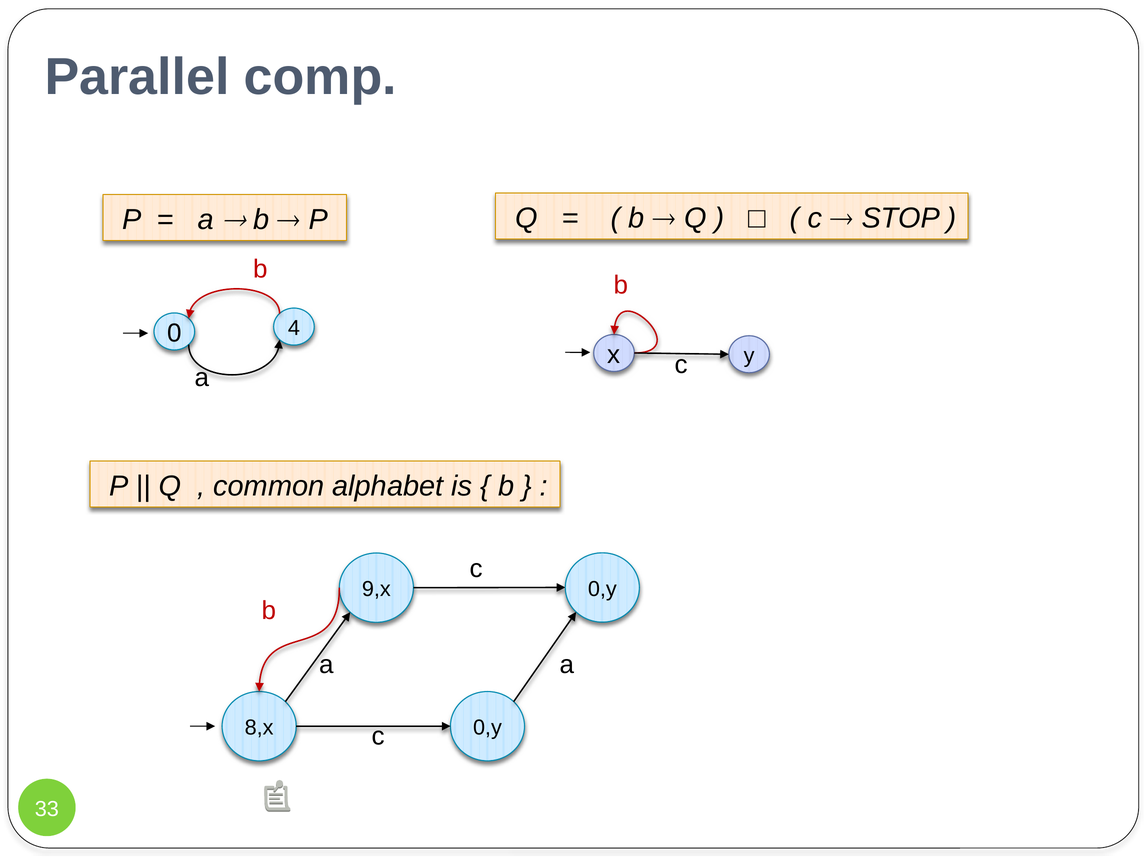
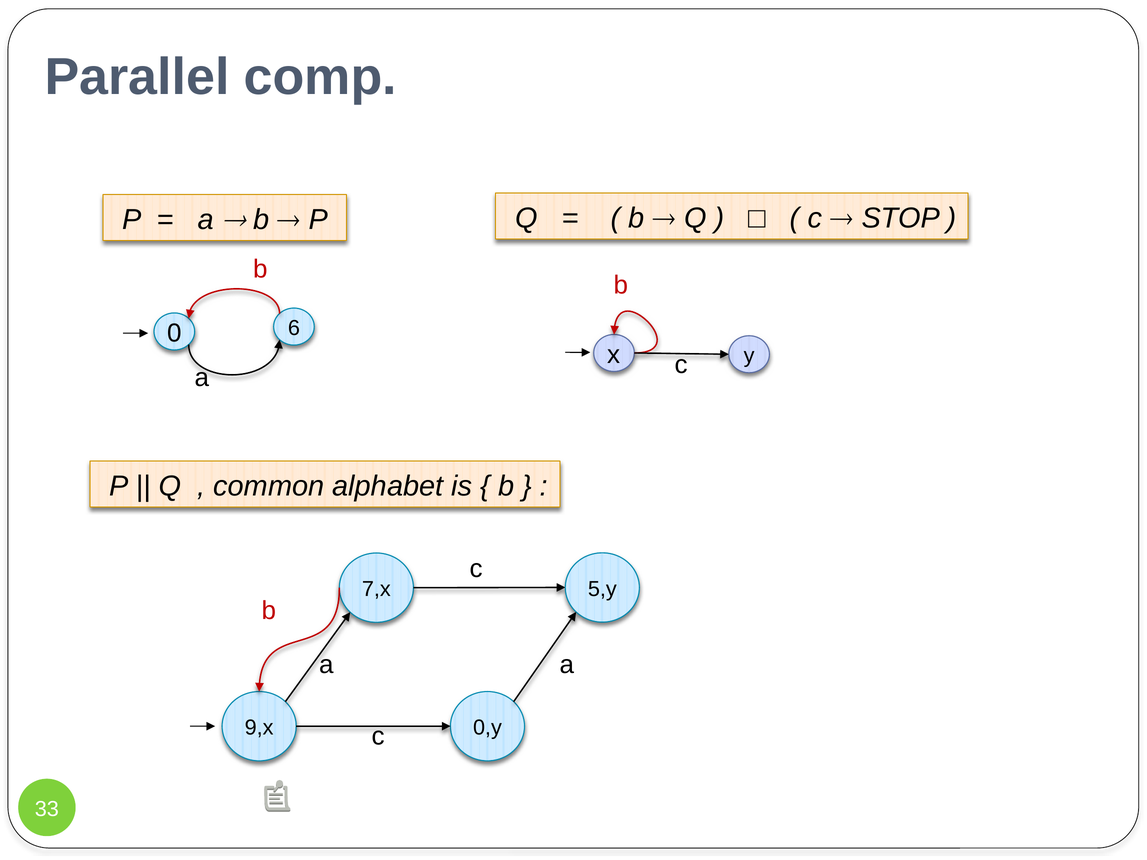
4: 4 -> 6 (294, 328)
0,y: 0,y -> 5,y (602, 589)
9,x: 9,x -> 7,x (376, 589)
8,x: 8,x -> 9,x (259, 728)
